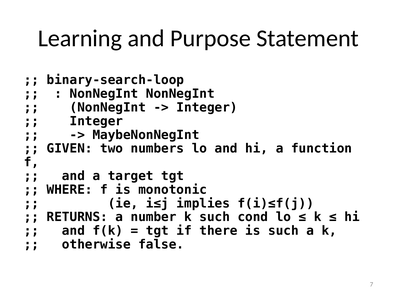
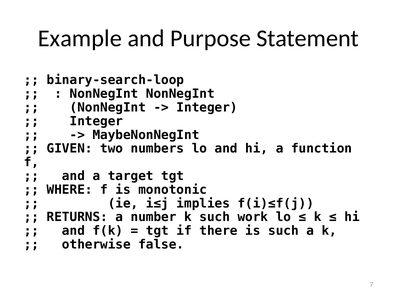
Learning: Learning -> Example (80, 38)
cond: cond -> work (253, 217)
